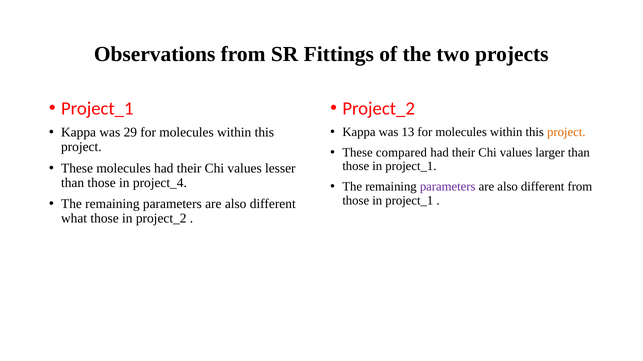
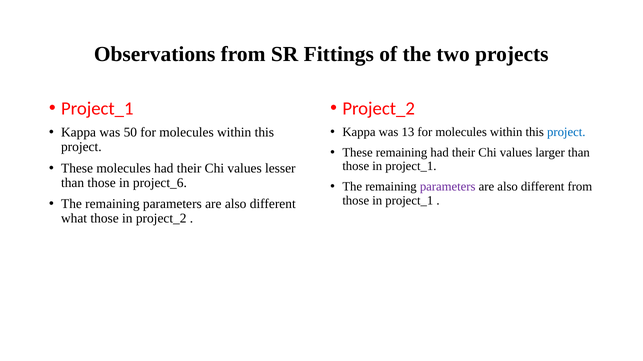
29: 29 -> 50 (130, 133)
project colour: orange -> blue (566, 132)
These compared: compared -> remaining (402, 153)
project_4: project_4 -> project_6 (160, 183)
